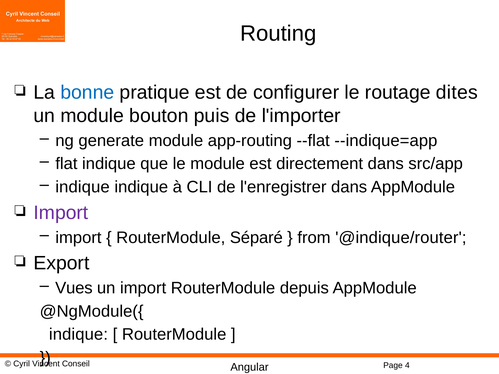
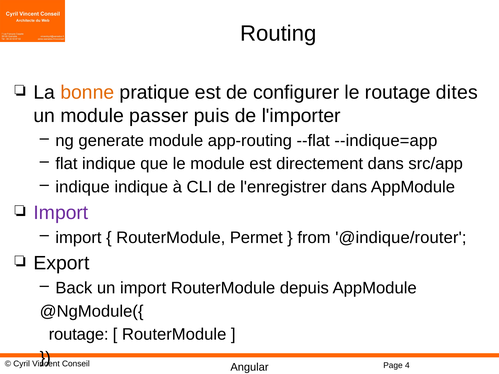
bonne colour: blue -> orange (87, 93)
bouton: bouton -> passer (159, 116)
Séparé: Séparé -> Permet (256, 238)
Vues: Vues -> Back (74, 288)
indique: indique -> routage (79, 335)
